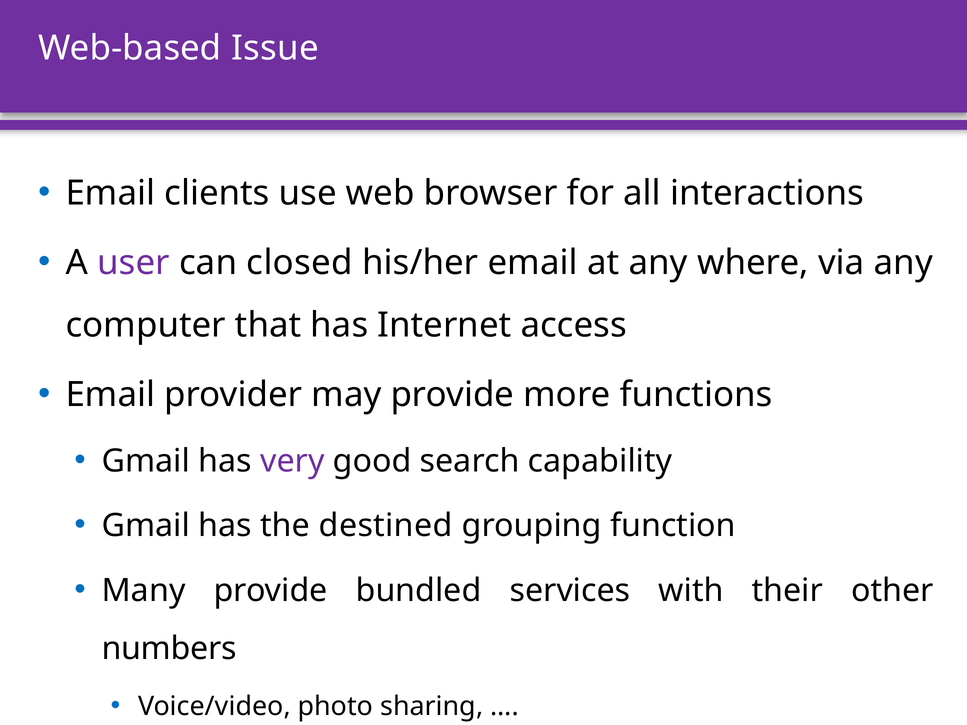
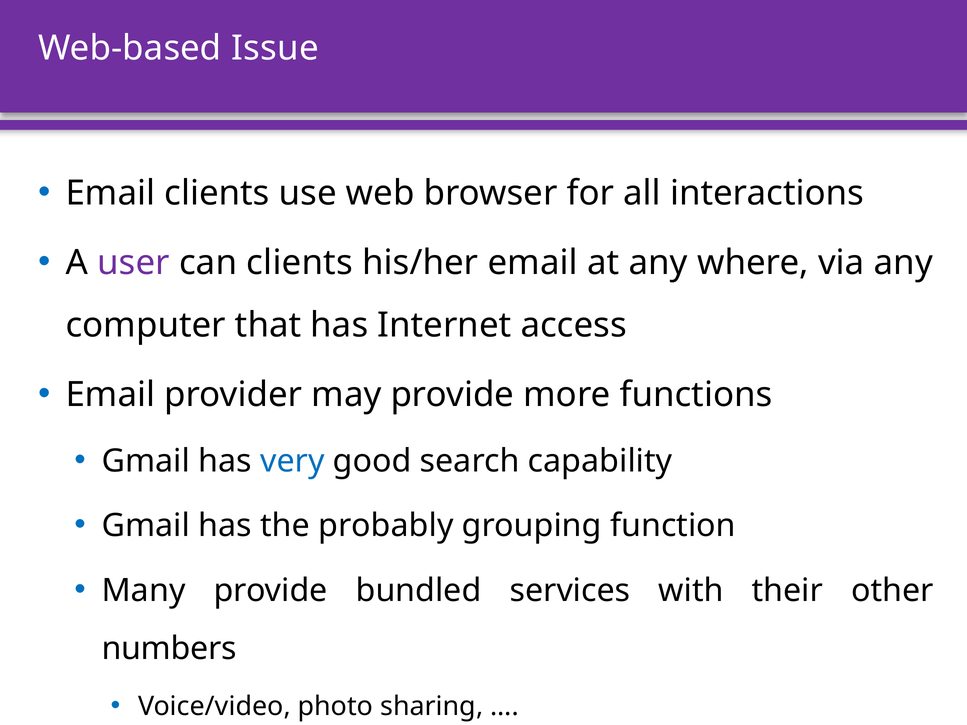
can closed: closed -> clients (300, 263)
very colour: purple -> blue (292, 461)
destined: destined -> probably (386, 526)
